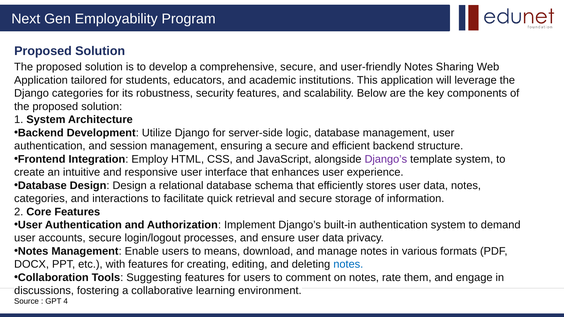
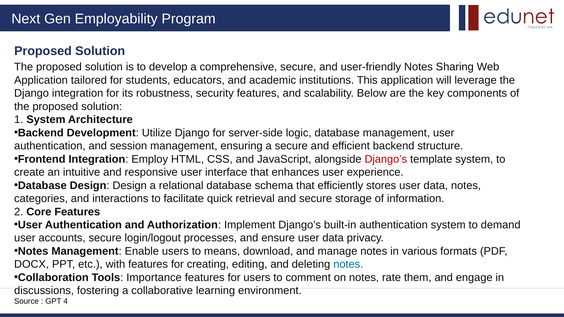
Django categories: categories -> integration (78, 93)
Django’s colour: purple -> red (386, 159)
Suggesting: Suggesting -> Importance (154, 278)
